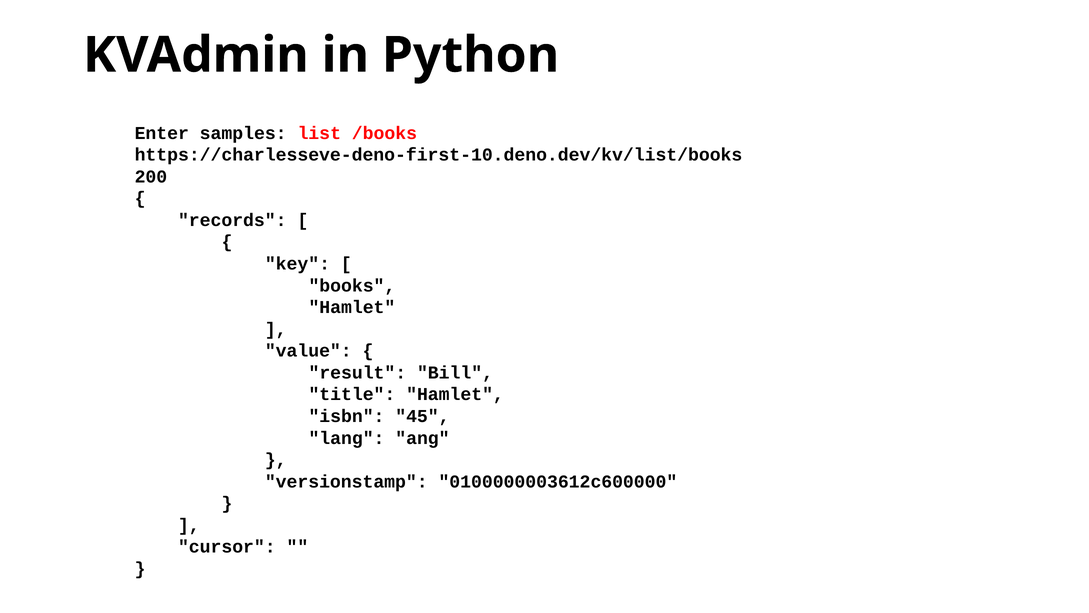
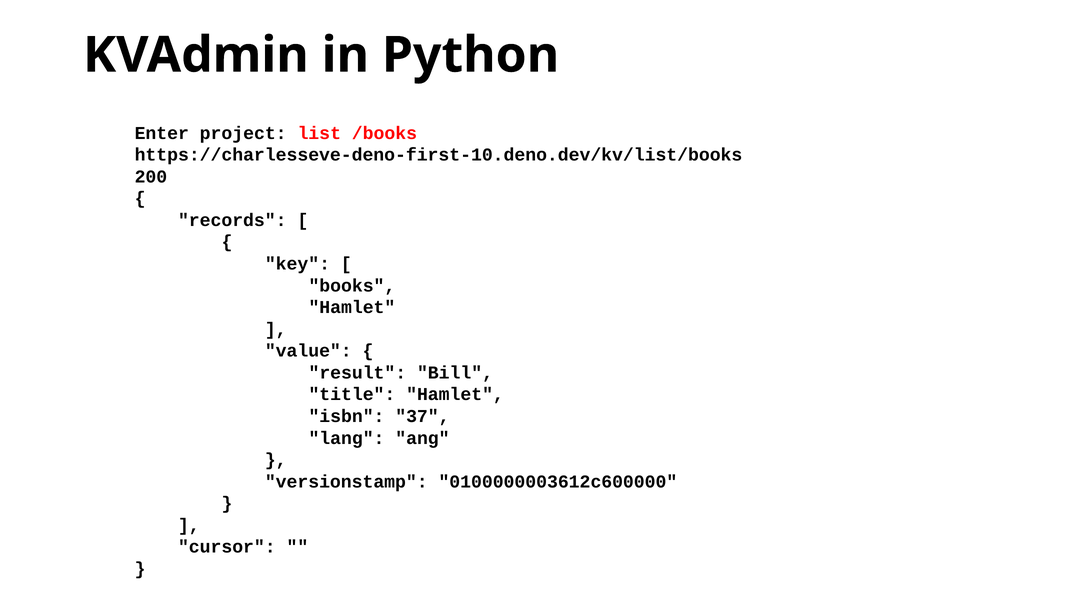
samples: samples -> project (243, 133)
45: 45 -> 37 (422, 416)
